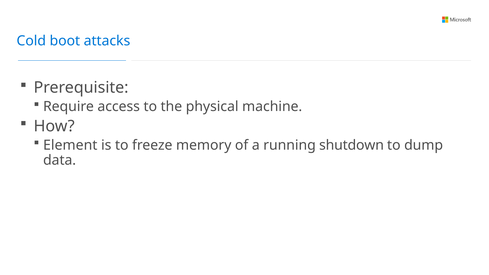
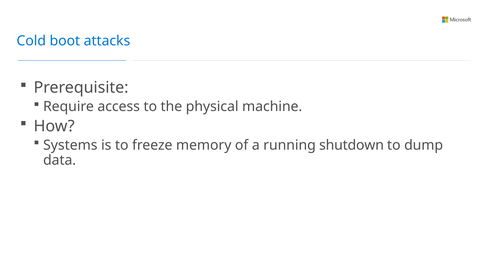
Element: Element -> Systems (70, 145)
